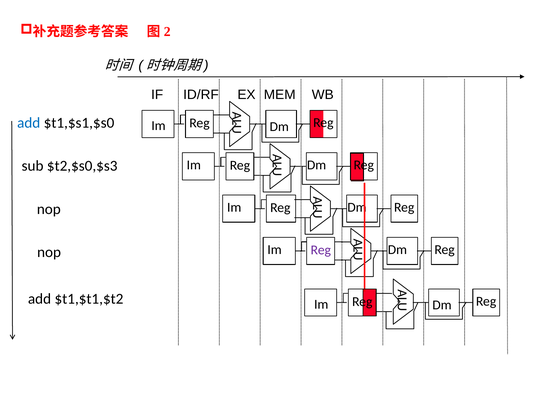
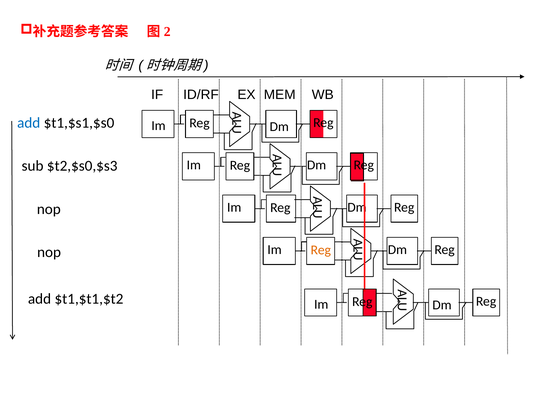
Reg colour: purple -> orange (321, 251)
